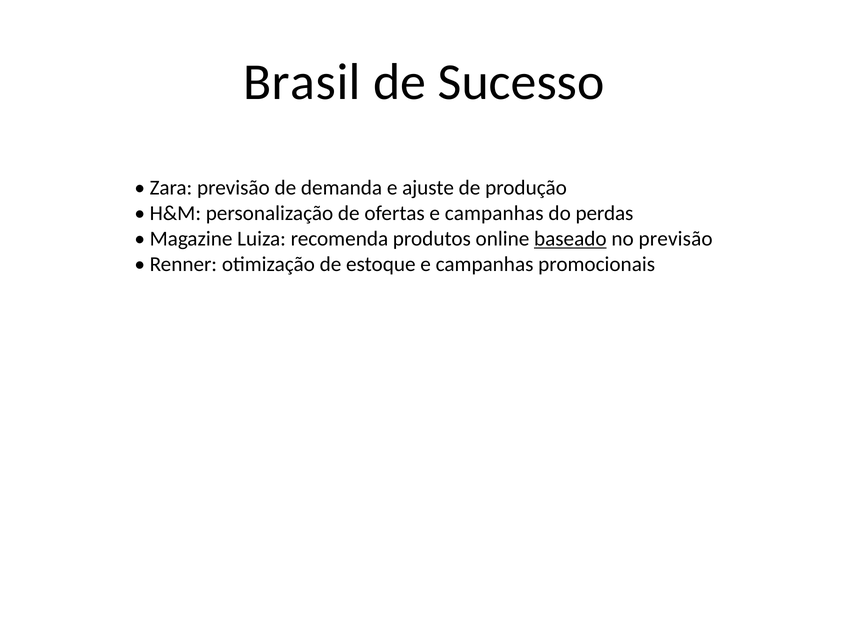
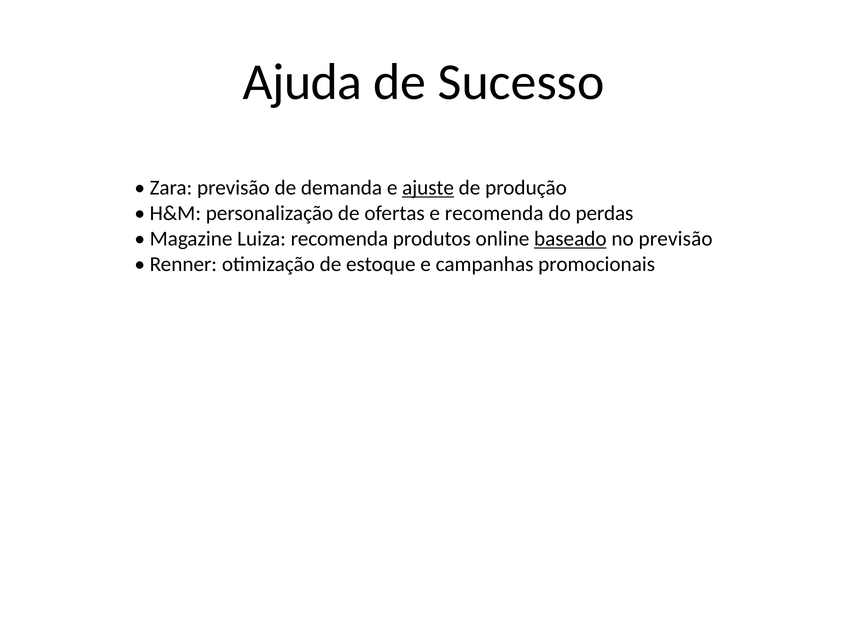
Brasil: Brasil -> Ajuda (303, 82)
ajuste underline: none -> present (428, 188)
ofertas e campanhas: campanhas -> recomenda (494, 213)
